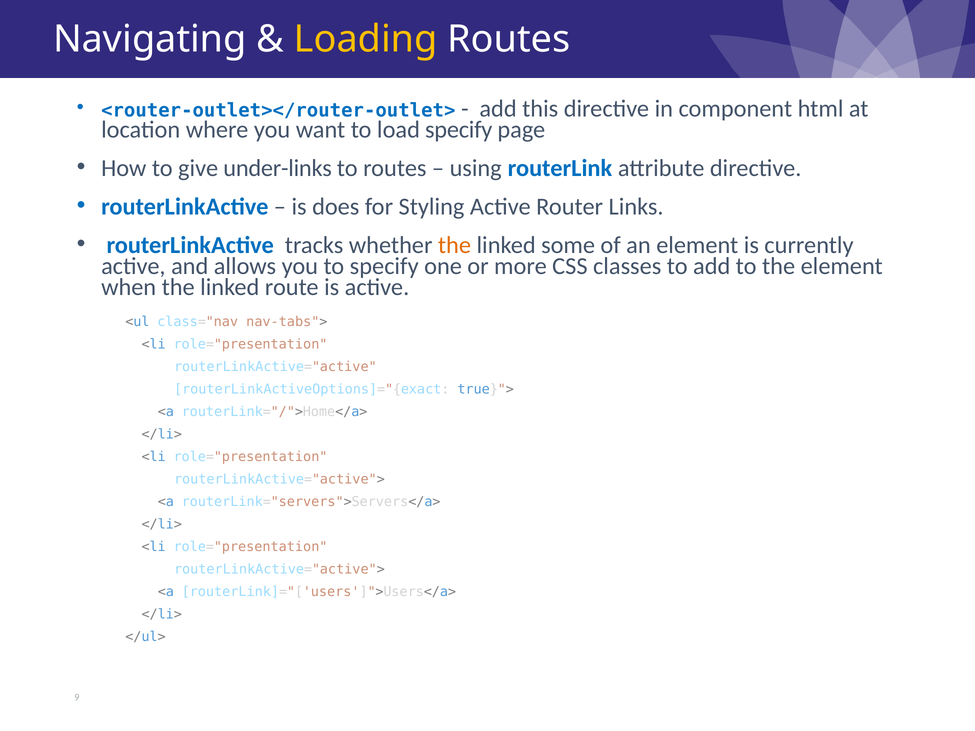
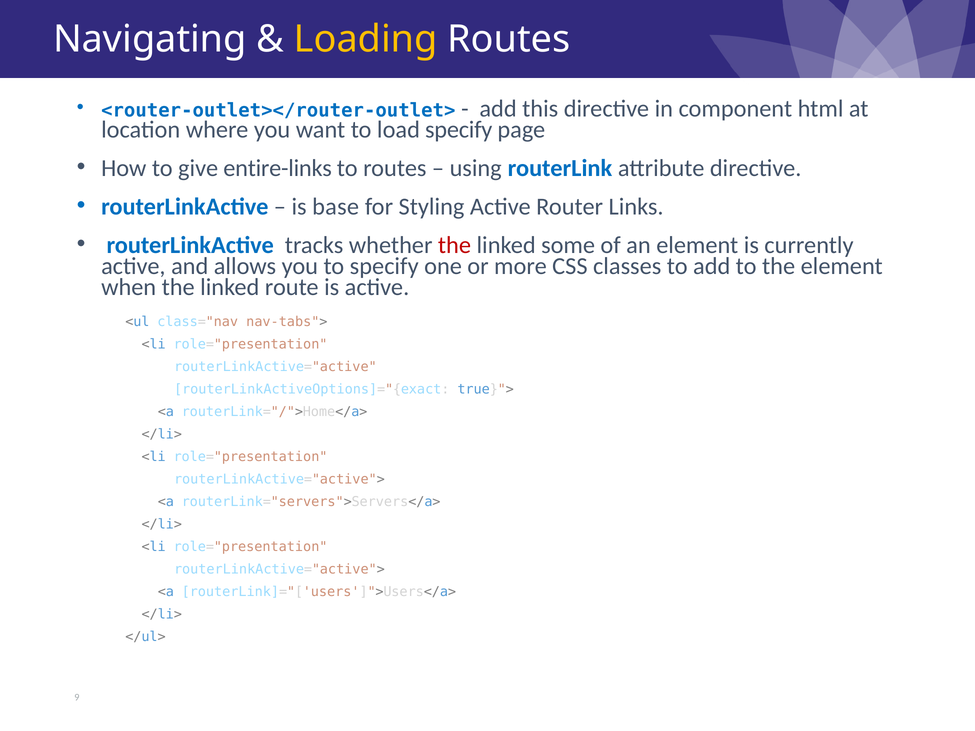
under-links: under-links -> entire-links (278, 168)
does: does -> base (336, 207)
the colour: orange -> red (454, 245)
